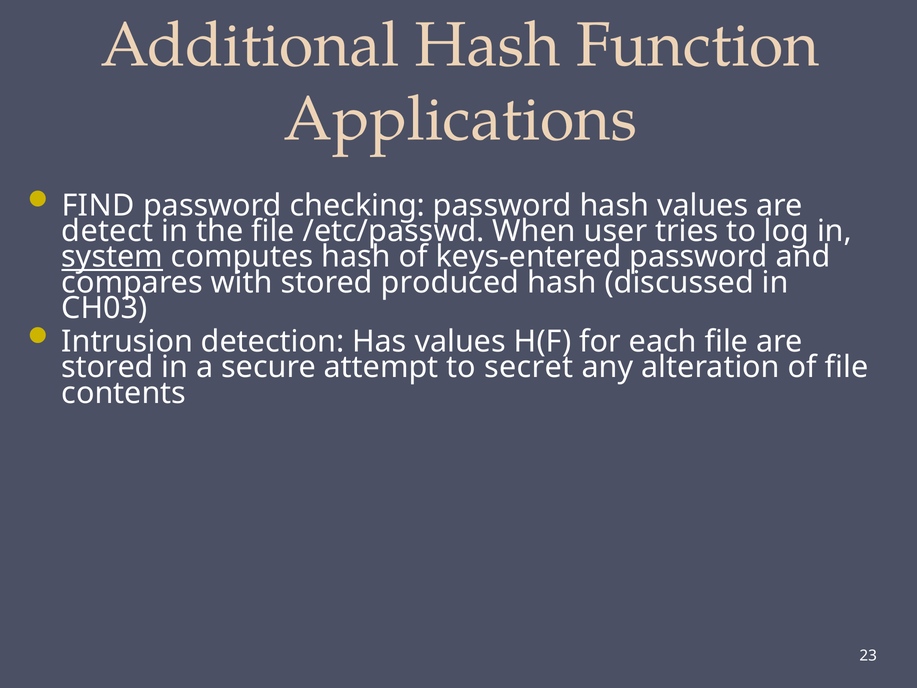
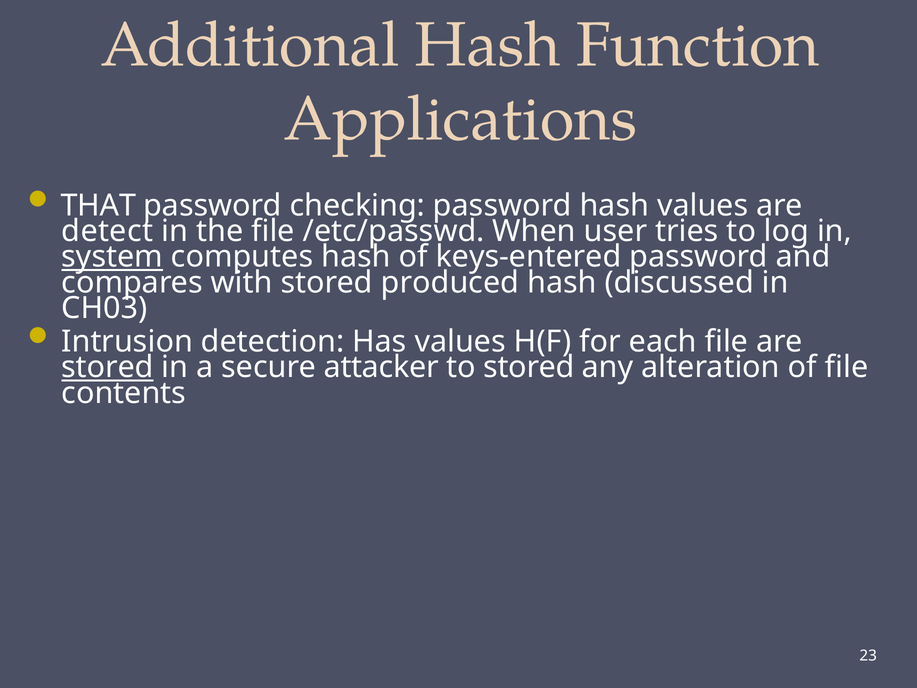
FIND: FIND -> THAT (98, 205)
stored underline: none -> present (107, 367)
attempt: attempt -> attacker (381, 367)
to secret: secret -> stored (529, 367)
